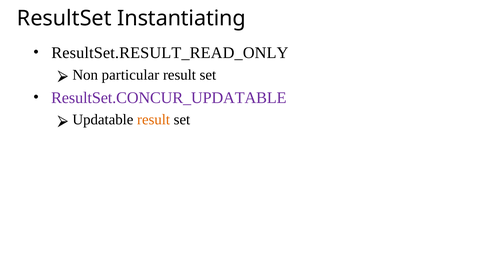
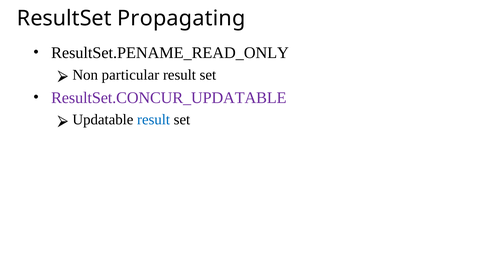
Instantiating: Instantiating -> Propagating (181, 18)
ResultSet.RESULT_READ_ONLY: ResultSet.RESULT_READ_ONLY -> ResultSet.PENAME_READ_ONLY (170, 53)
result colour: orange -> blue (154, 120)
